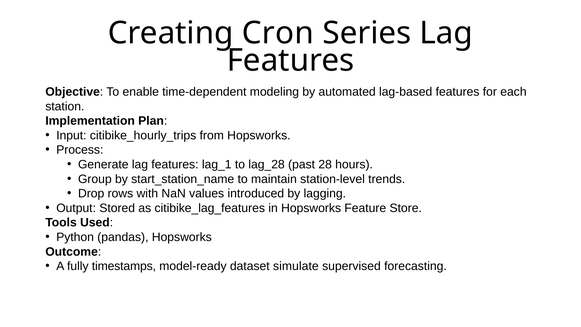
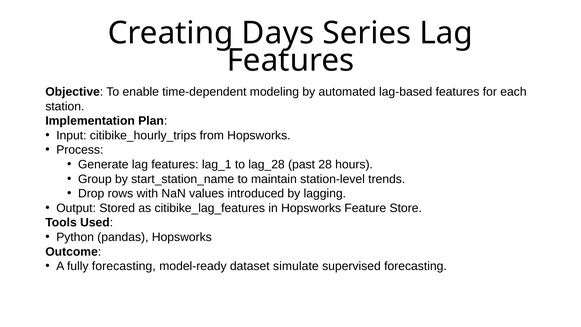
Cron: Cron -> Days (278, 33)
fully timestamps: timestamps -> forecasting (124, 266)
